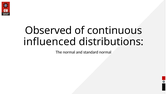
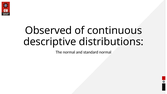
influenced: influenced -> descriptive (50, 42)
